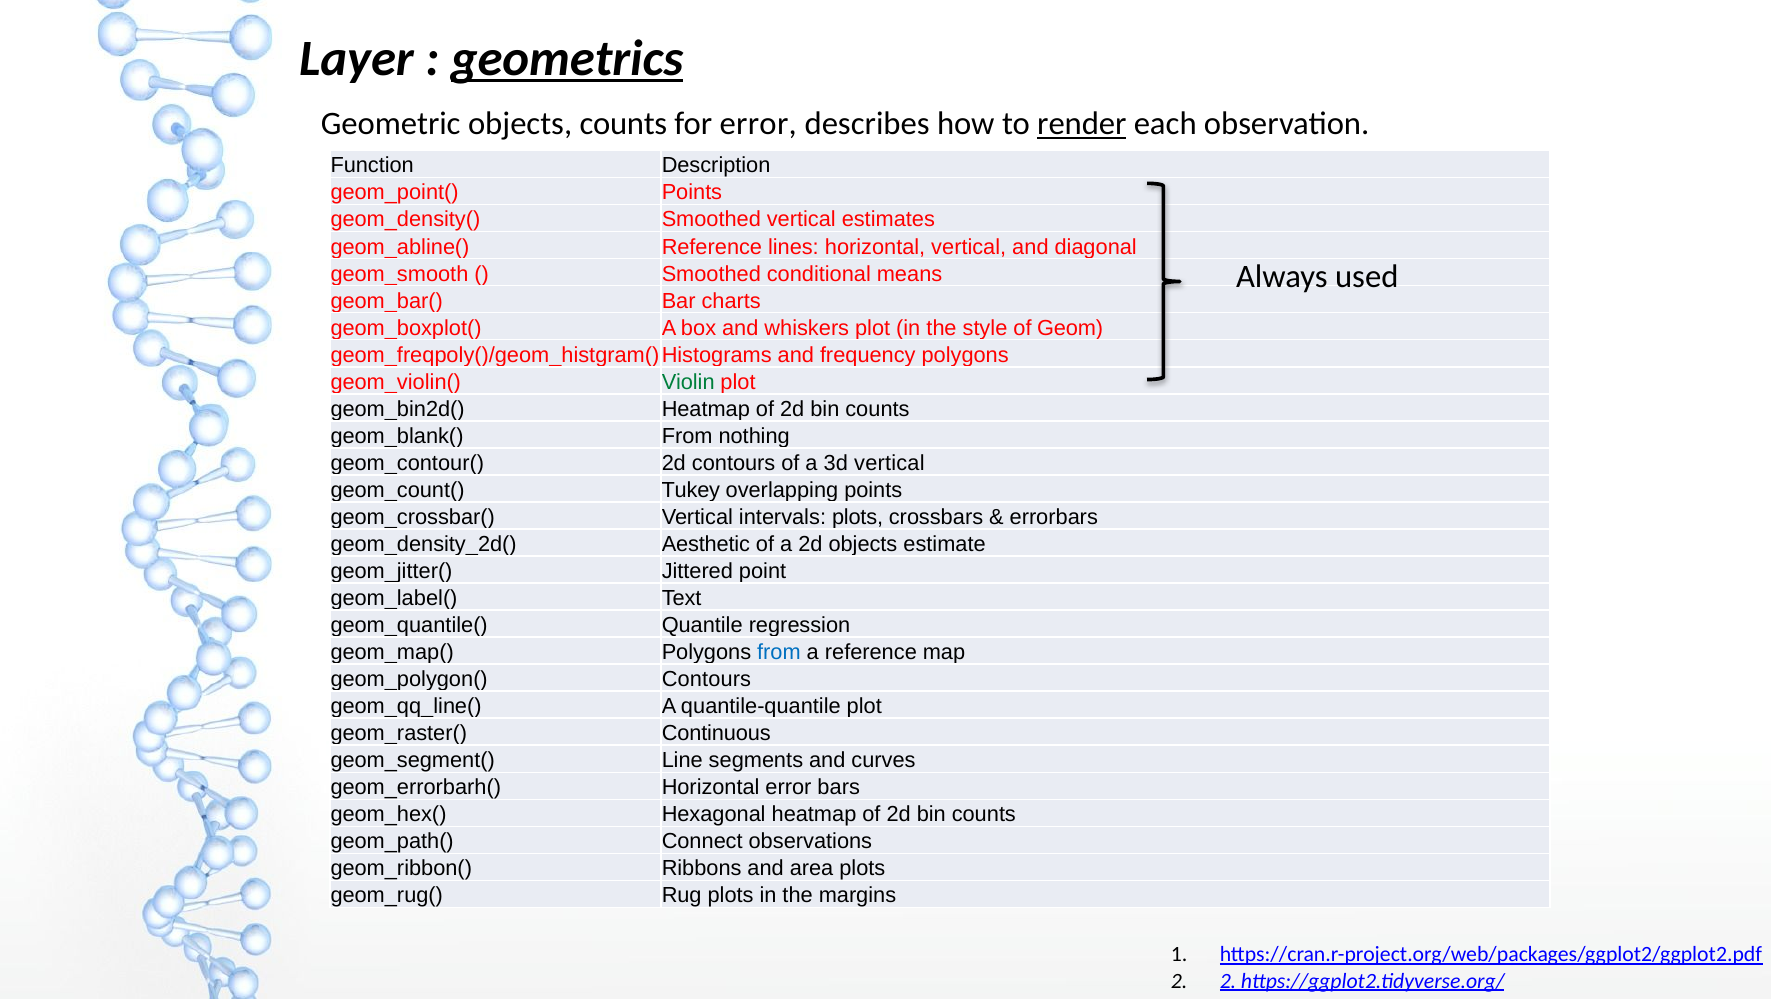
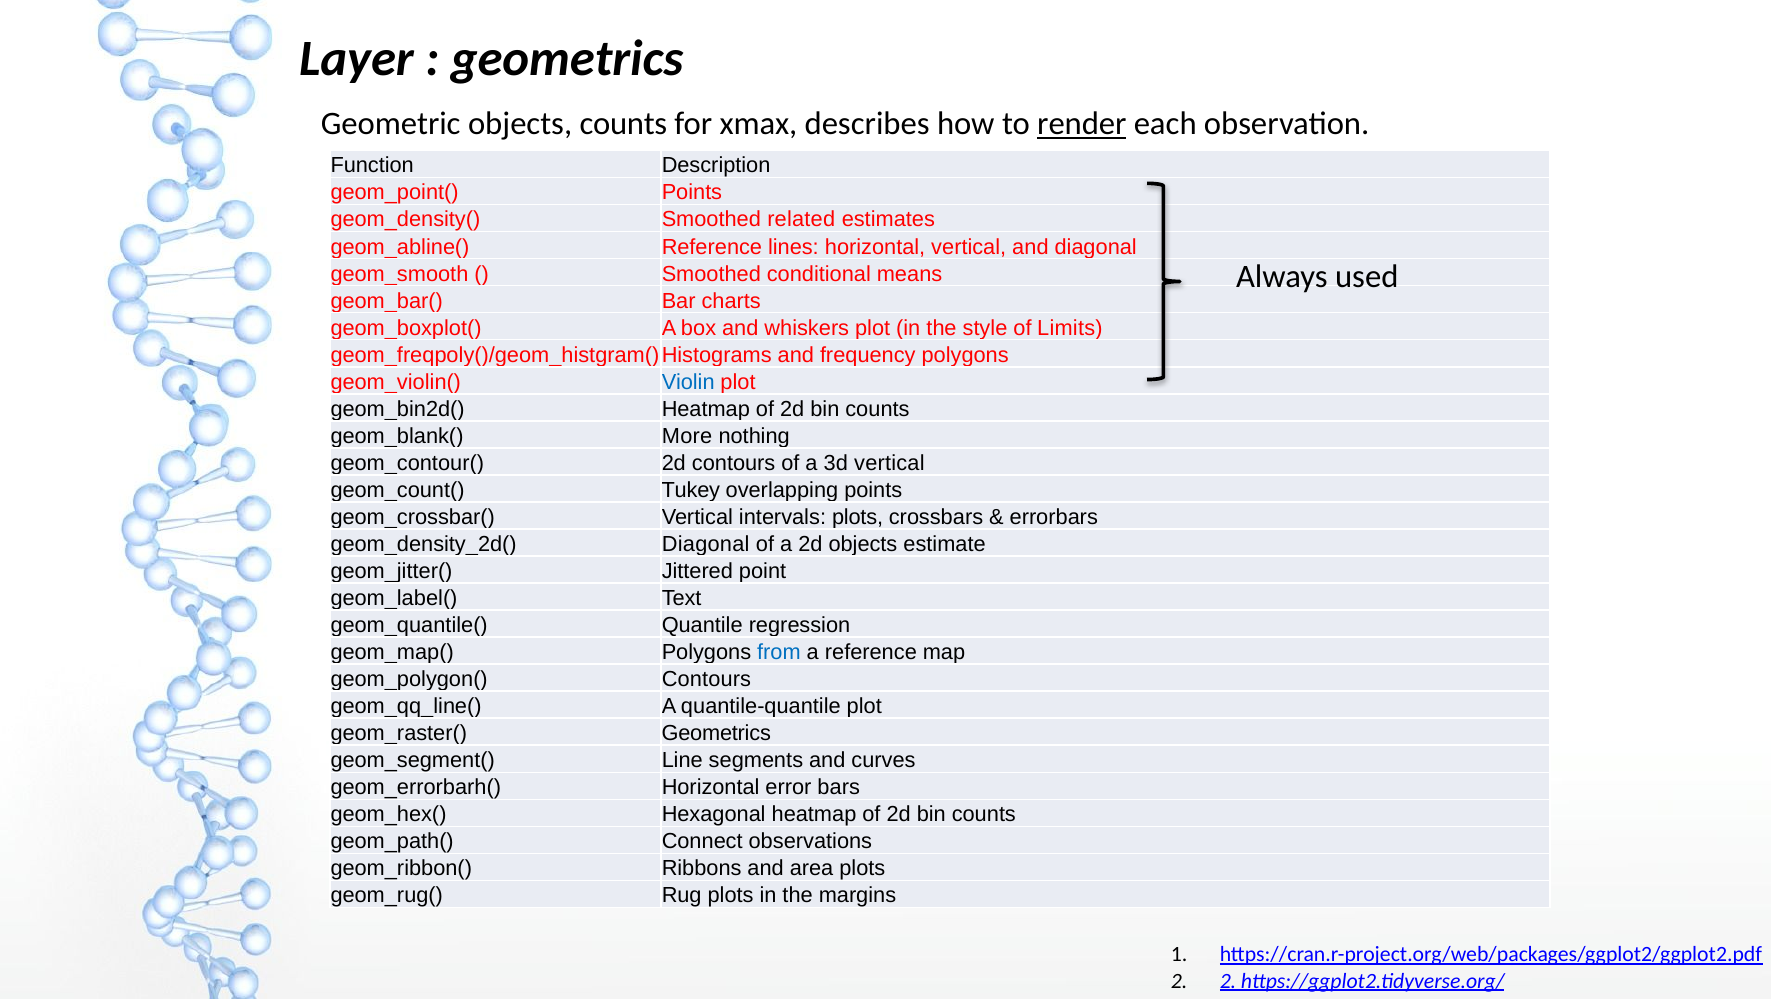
geometrics underline: present -> none (567, 59)
for error: error -> xmax (758, 124)
Smoothed vertical: vertical -> related (801, 220)
Geom: Geom -> Limits (1070, 328)
Violin colour: green -> blue (688, 382)
From: From -> More (687, 436)
Aesthetic: Aesthetic -> Diagonal (706, 544)
Continuous: Continuous -> Geometrics (716, 733)
